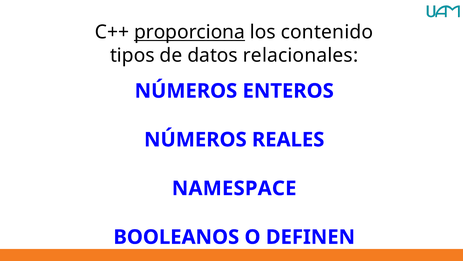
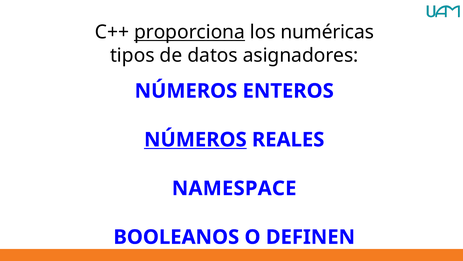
contenido: contenido -> numéricas (327, 32)
relacionales: relacionales -> asignadores (301, 55)
NÚMEROS underline: none -> present (195, 139)
